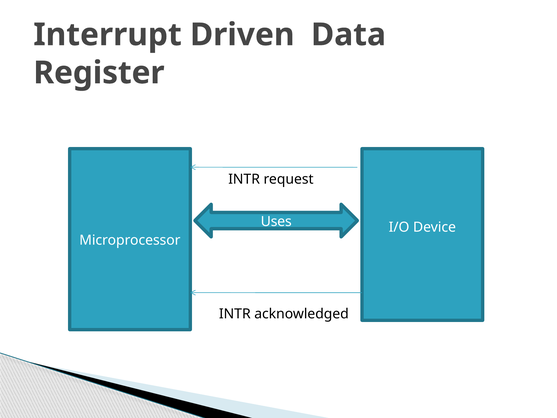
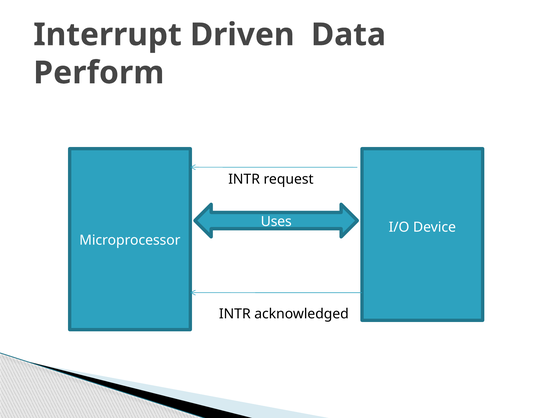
Register: Register -> Perform (99, 73)
